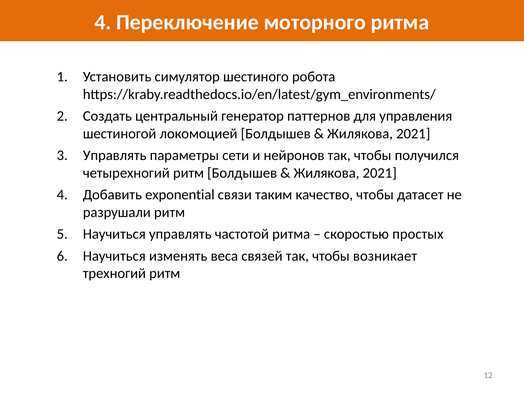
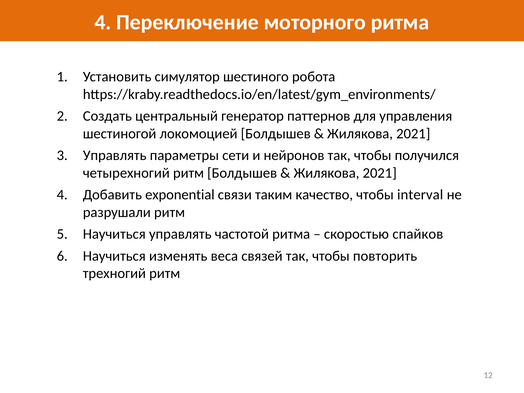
датасет: датасет -> interval (420, 195)
простых: простых -> спайков (418, 234)
возникает: возникает -> повторить (385, 256)
